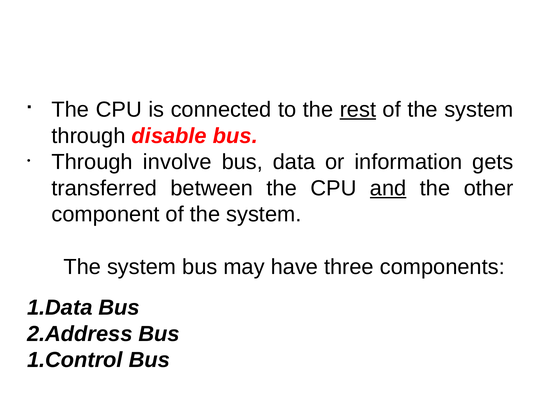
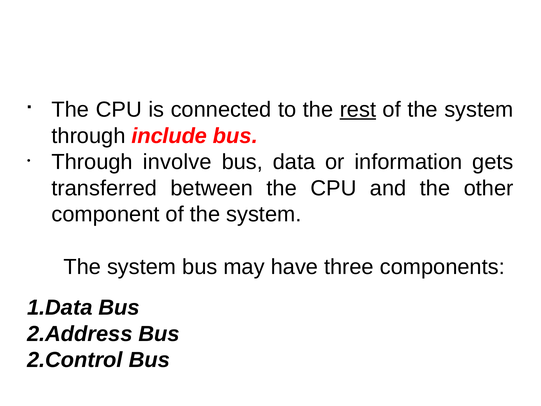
disable: disable -> include (169, 136)
and underline: present -> none (388, 188)
1.Control: 1.Control -> 2.Control (75, 360)
